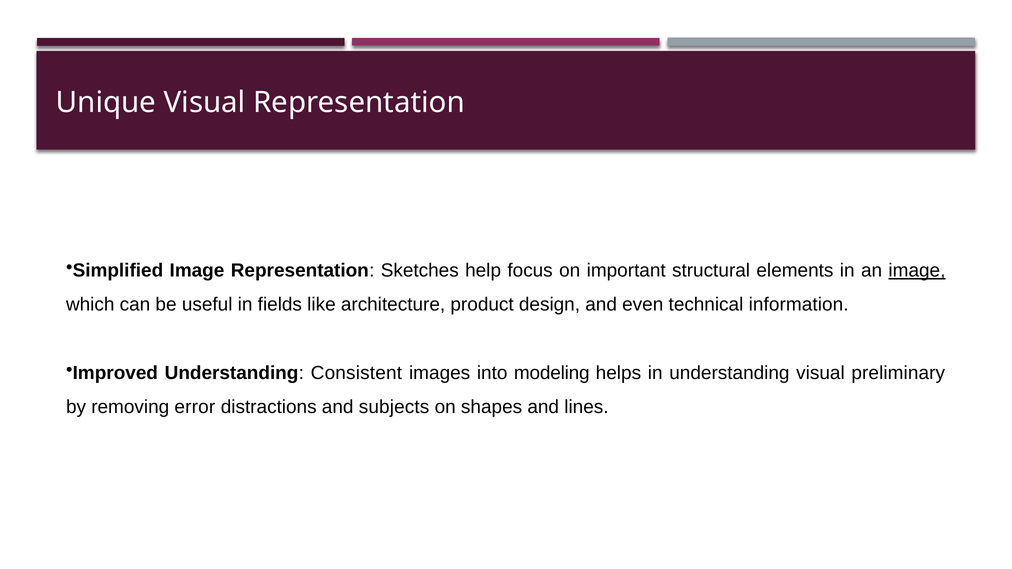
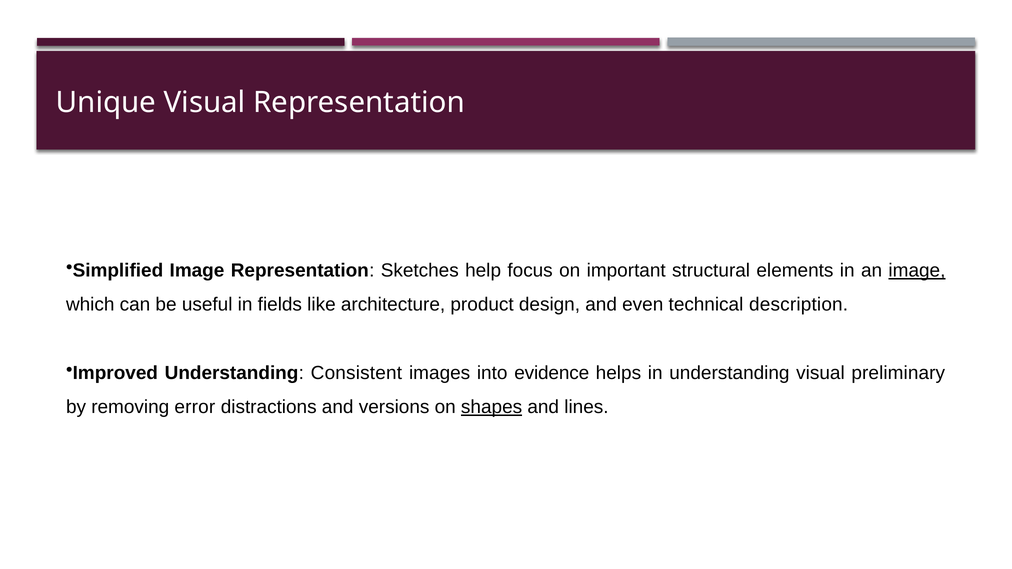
information: information -> description (799, 305)
modeling: modeling -> evidence (552, 373)
subjects: subjects -> versions (394, 407)
shapes underline: none -> present (492, 407)
